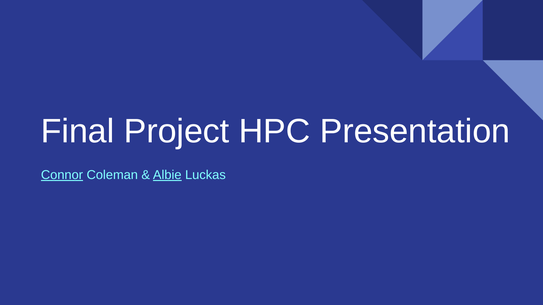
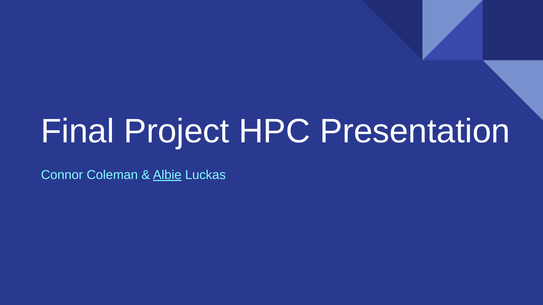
Connor underline: present -> none (62, 175)
